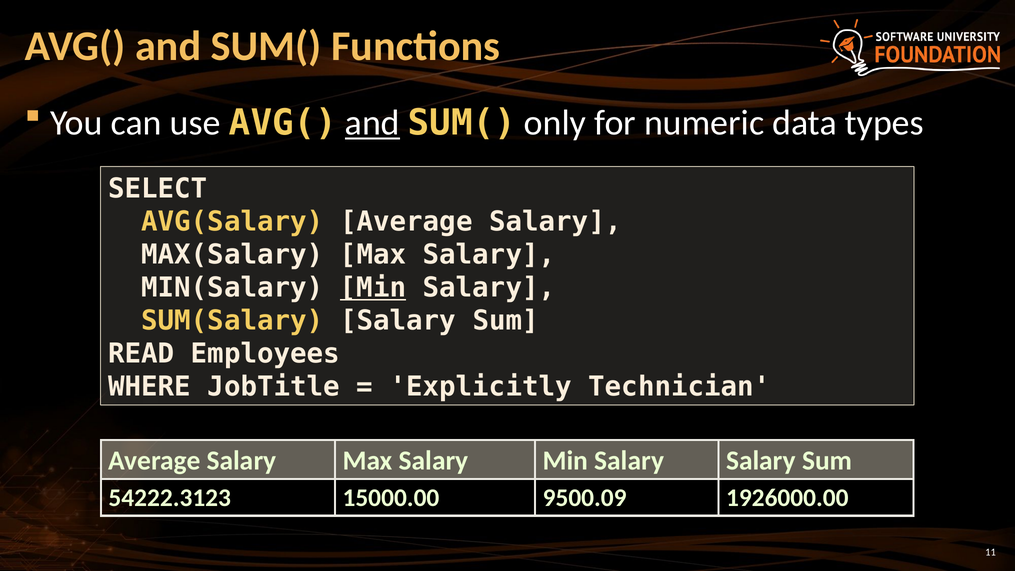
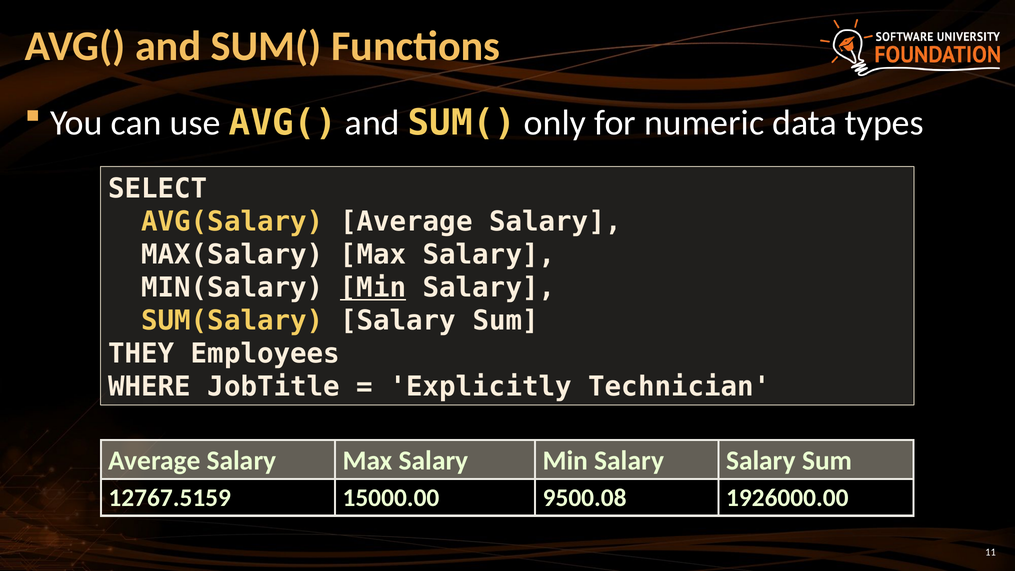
and underline: present -> none (372, 123)
READ: READ -> THEY (141, 354)
54222.3123: 54222.3123 -> 12767.5159 (170, 498)
9500.09: 9500.09 -> 9500.08 (585, 498)
